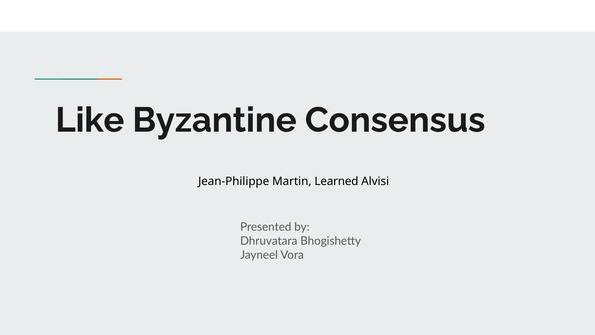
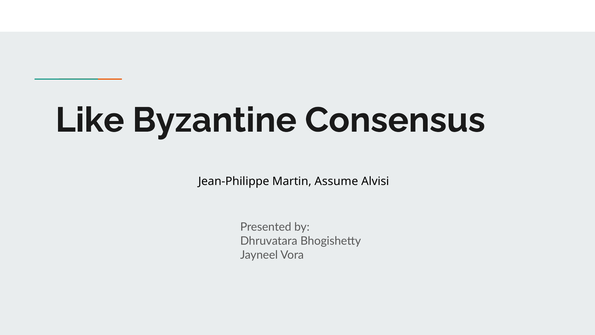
Learned: Learned -> Assume (336, 181)
